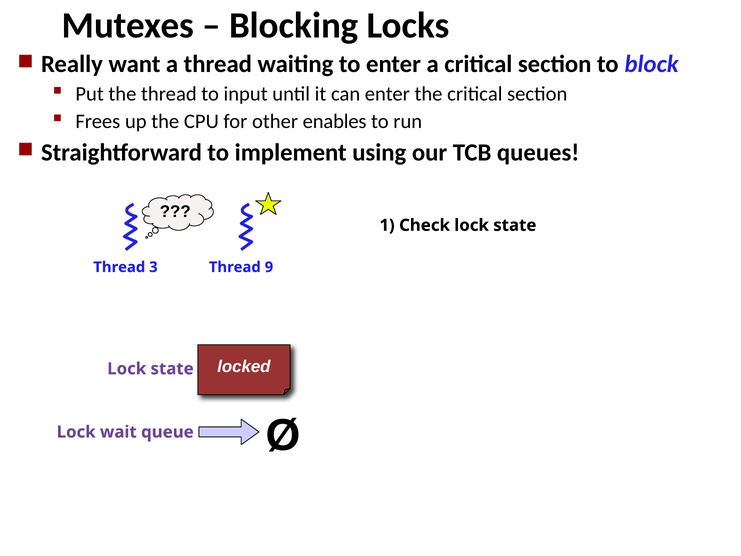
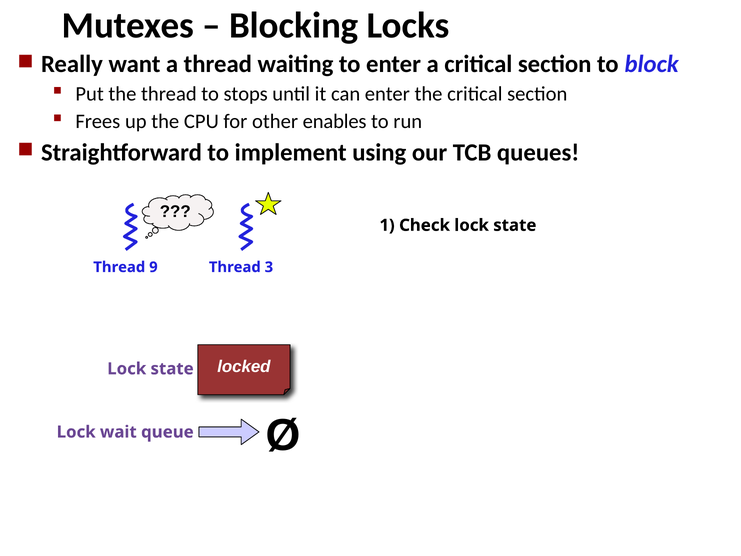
input: input -> stops (246, 94)
3: 3 -> 9 (153, 267)
9: 9 -> 3 (269, 267)
